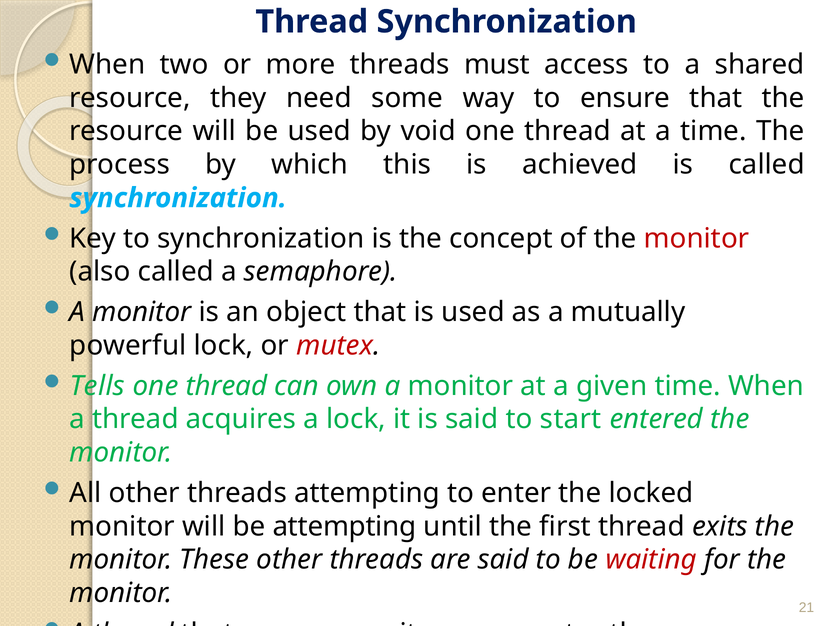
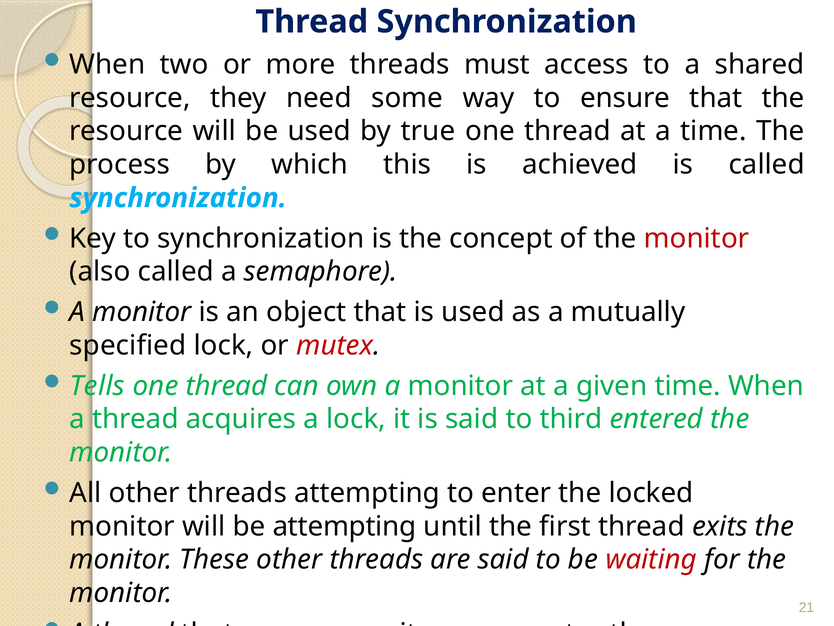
void: void -> true (428, 131)
powerful: powerful -> specified (128, 345)
start: start -> third (571, 419)
